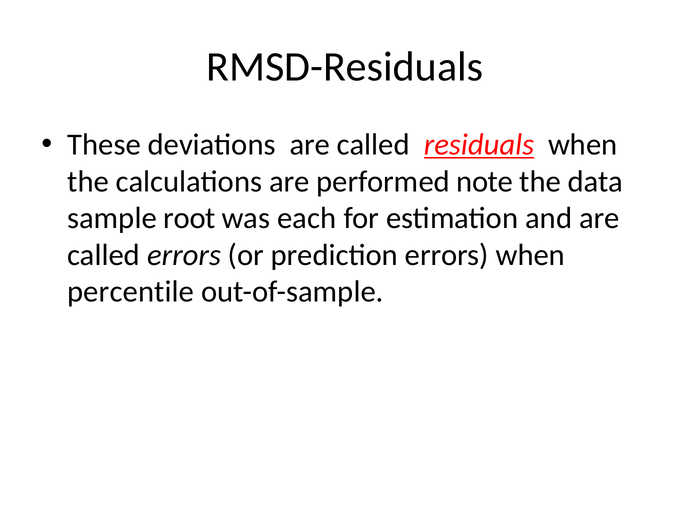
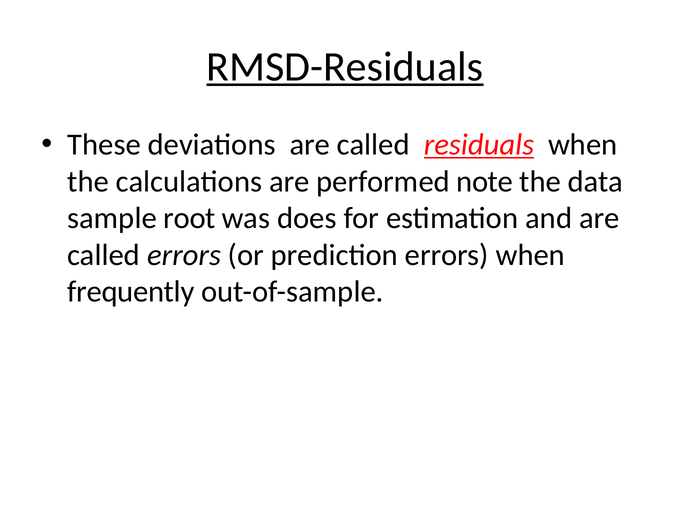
RMSD-Residuals underline: none -> present (345, 67)
each: each -> does (307, 218)
percentile: percentile -> frequently (131, 292)
